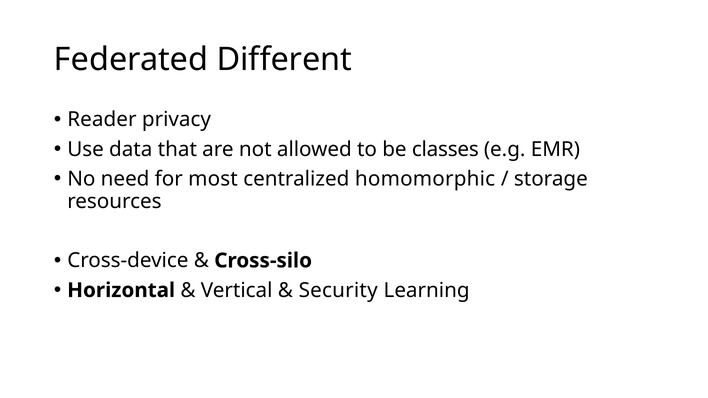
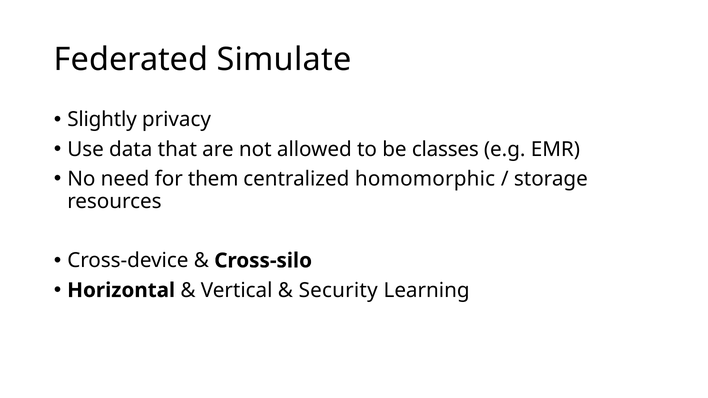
Different: Different -> Simulate (284, 59)
Reader: Reader -> Slightly (102, 120)
most: most -> them (213, 179)
